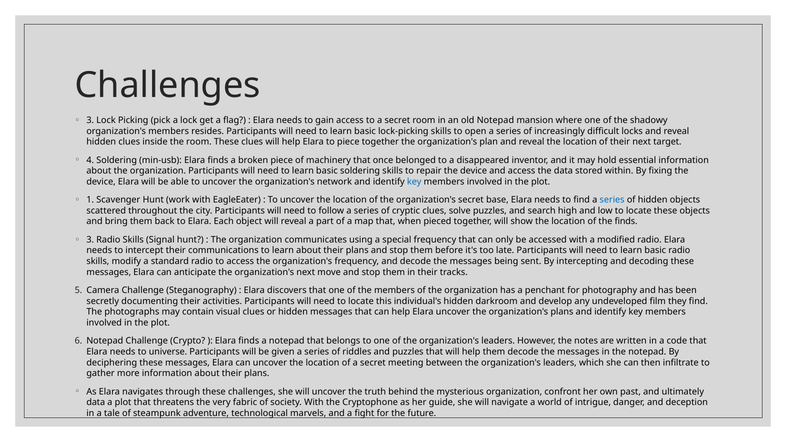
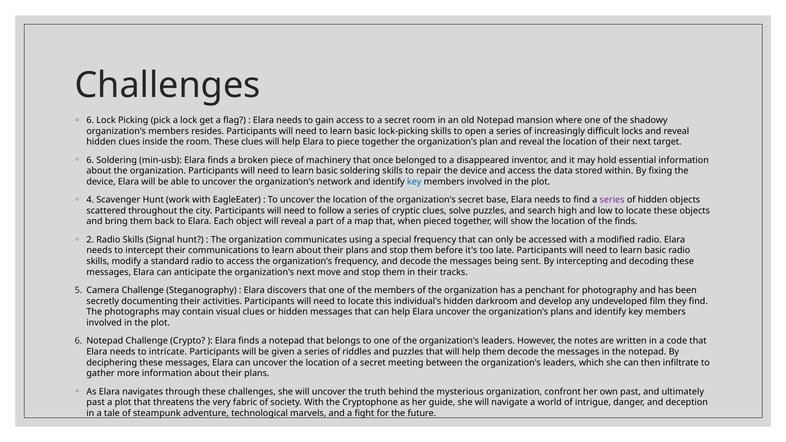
3: 3 -> 6 (90, 120)
4: 4 -> 6 (90, 160)
1: 1 -> 4 (90, 200)
series colour: blue -> purple (612, 200)
3: 3 -> 2 (90, 240)
universe: universe -> intricate (168, 352)
data: data -> past (96, 403)
